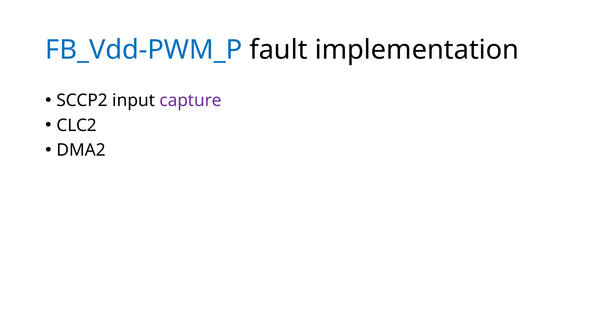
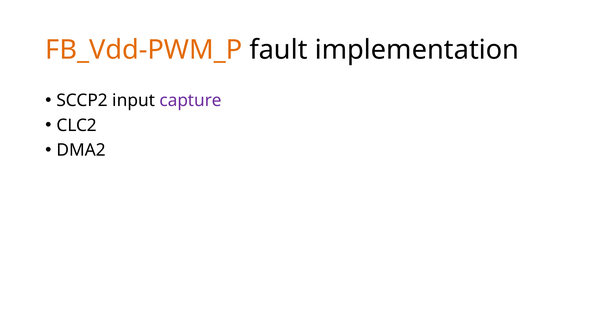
FB_Vdd-PWM_P colour: blue -> orange (144, 50)
